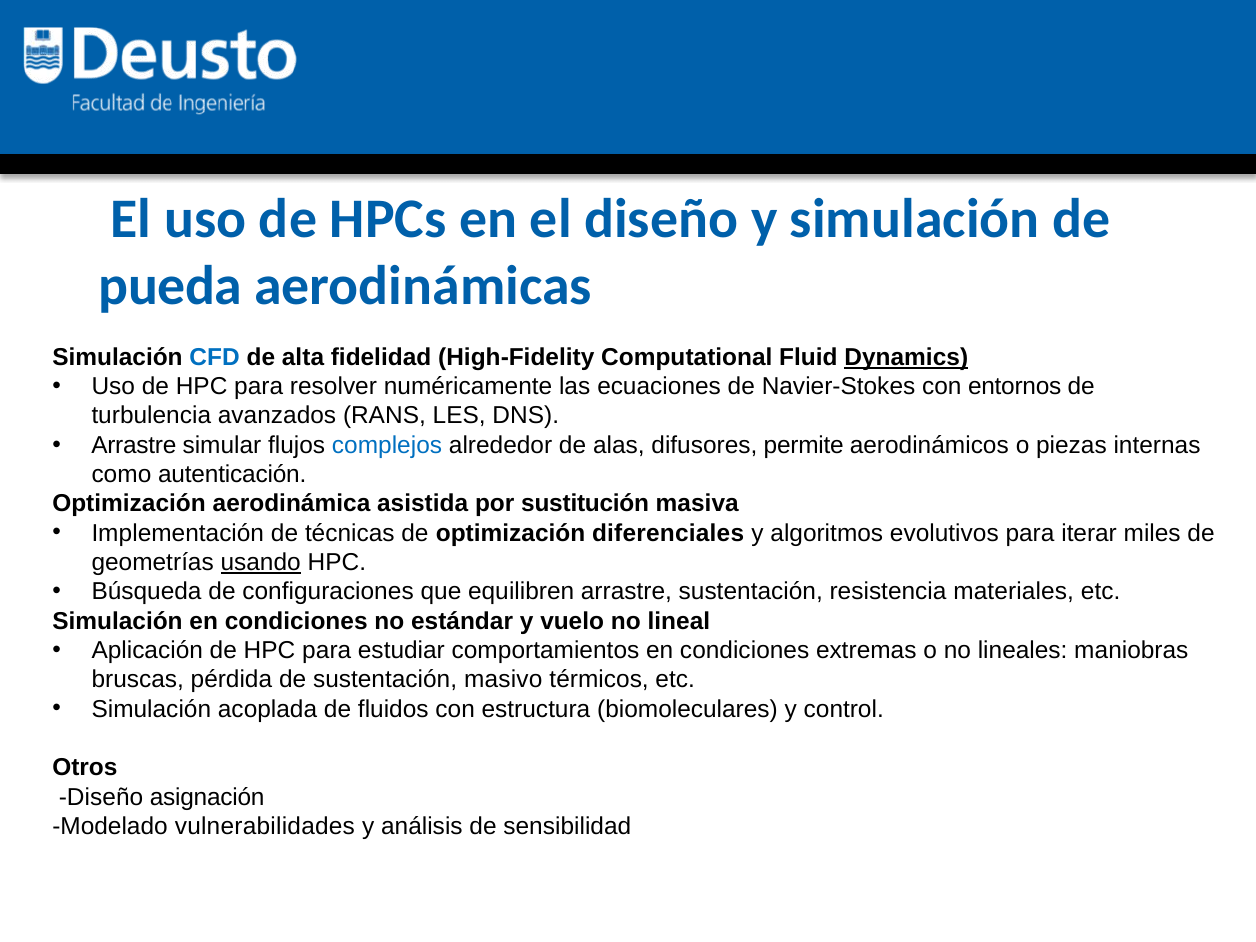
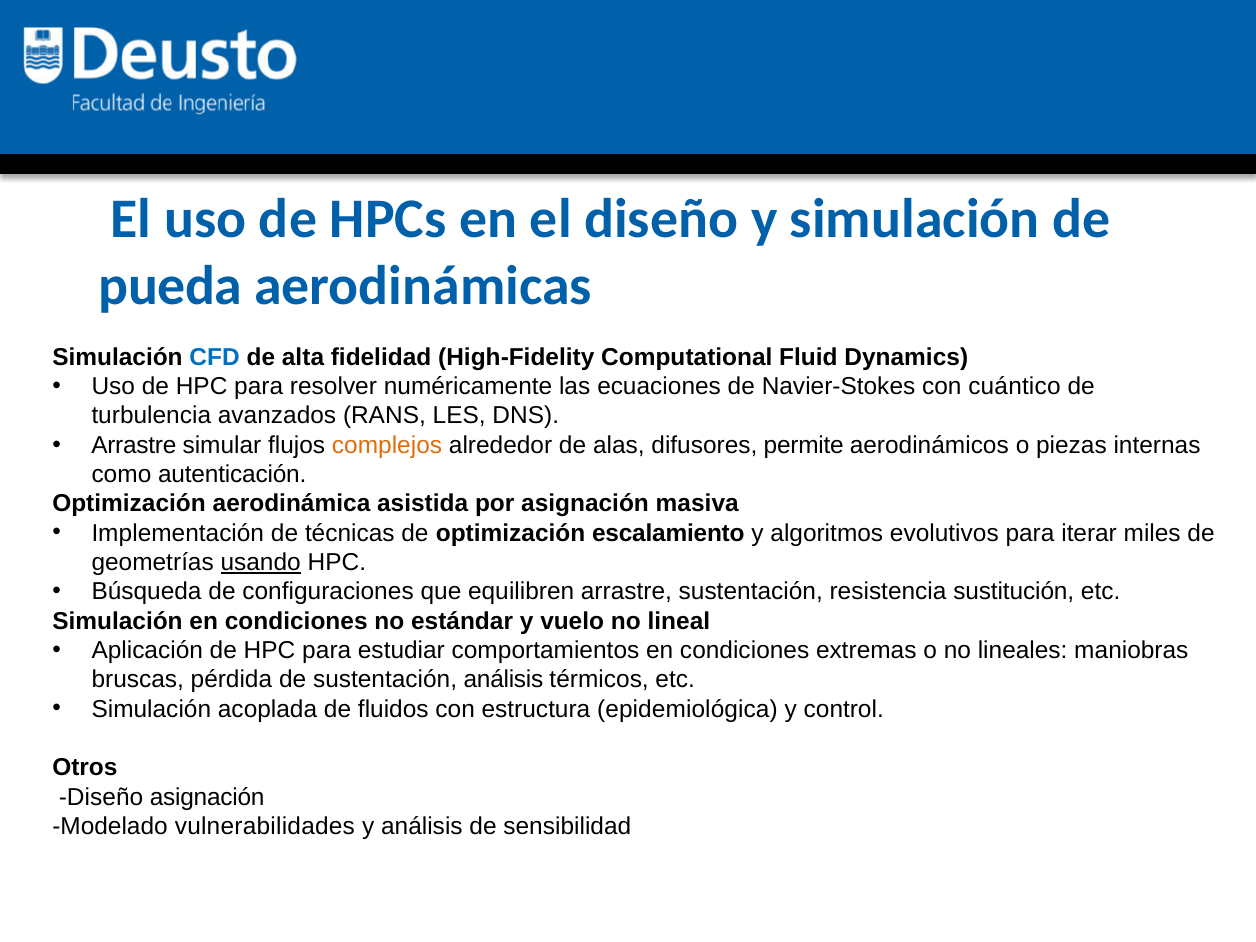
Dynamics underline: present -> none (906, 357)
entornos: entornos -> cuántico (1014, 387)
complejos colour: blue -> orange (387, 445)
por sustitución: sustitución -> asignación (585, 504)
diferenciales: diferenciales -> escalamiento (668, 533)
materiales: materiales -> sustitución (1014, 592)
sustentación masivo: masivo -> análisis (503, 680)
biomoleculares: biomoleculares -> epidemiológica (687, 709)
